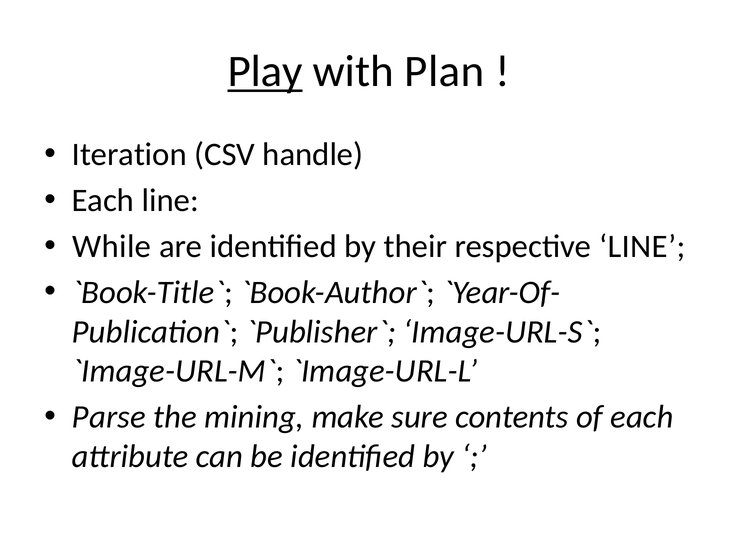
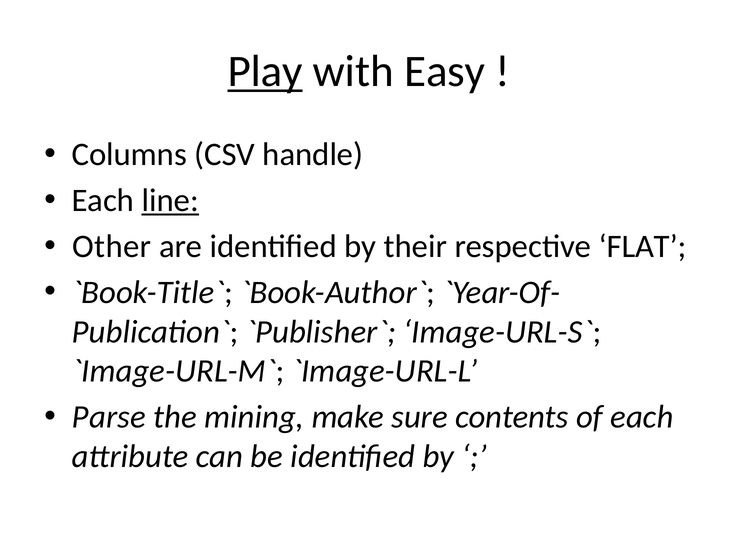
Plan: Plan -> Easy (445, 71)
Iteration: Iteration -> Columns (129, 155)
line underline: none -> present (170, 201)
While: While -> Other (112, 247)
respective LINE: LINE -> FLAT (643, 247)
